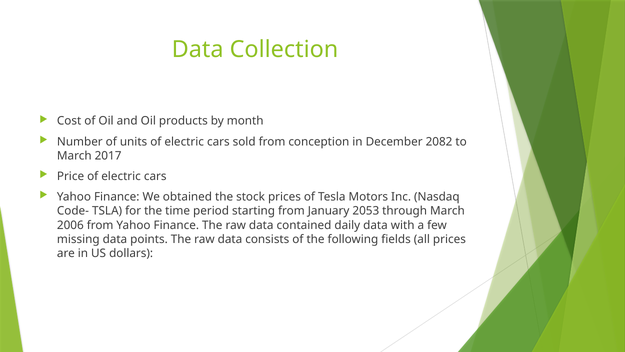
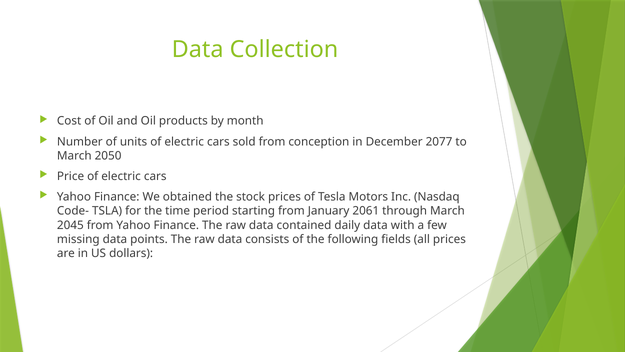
2082: 2082 -> 2077 (439, 142)
2017: 2017 -> 2050 (108, 156)
2053: 2053 -> 2061 (366, 211)
2006: 2006 -> 2045 (70, 225)
